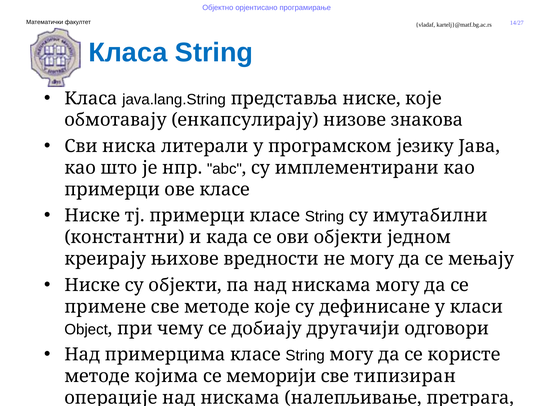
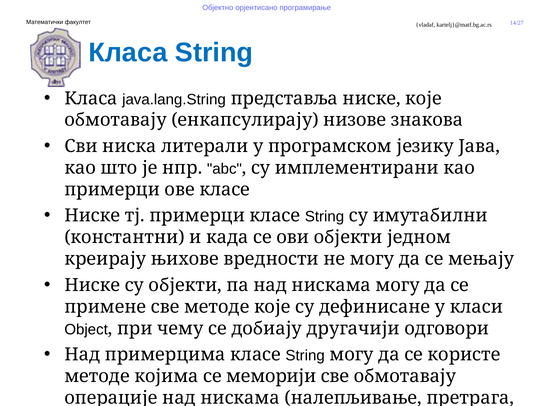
све типизиран: типизиран -> обмотавају (405, 376)
